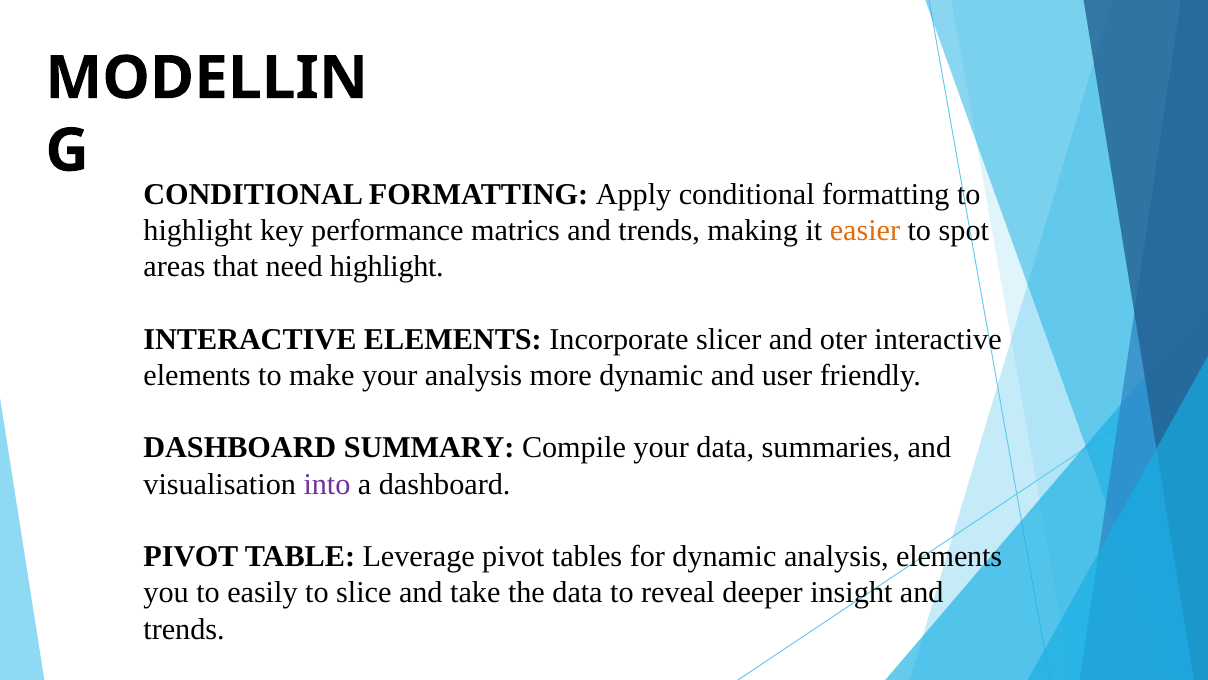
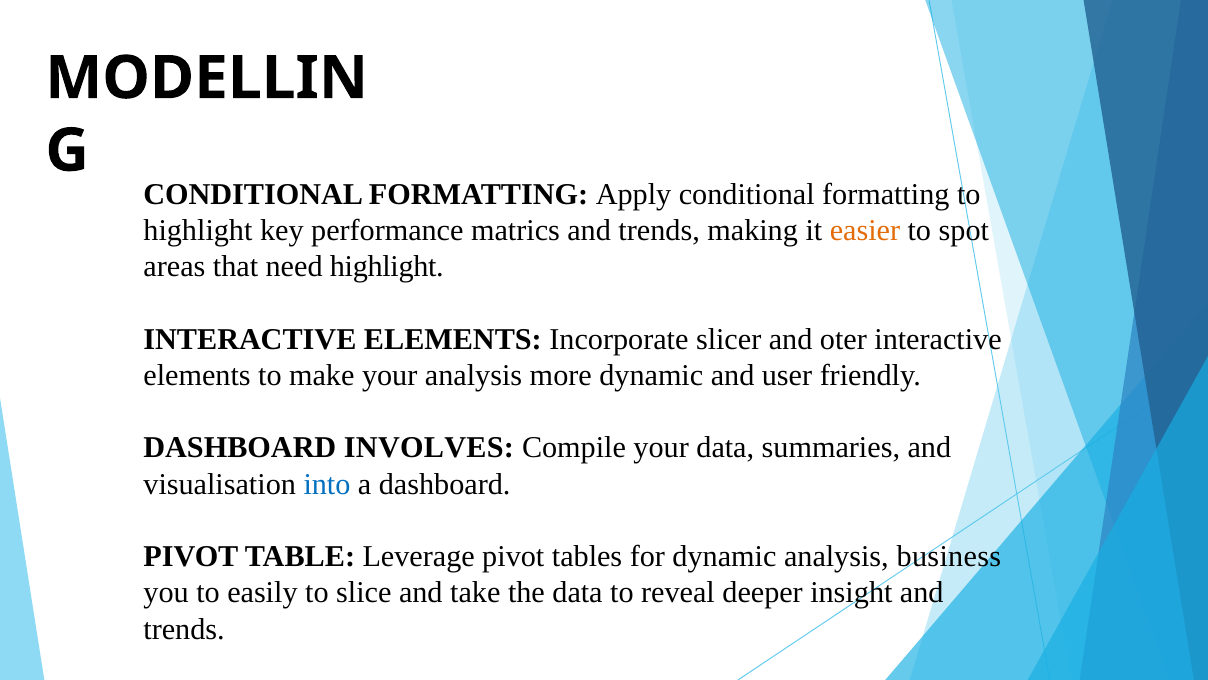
SUMMARY: SUMMARY -> INVOLVES (429, 448)
into colour: purple -> blue (327, 484)
analysis elements: elements -> business (949, 556)
